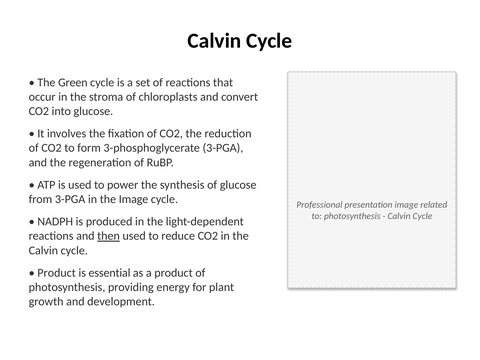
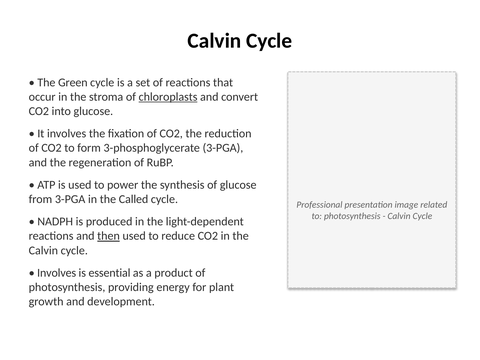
chloroplasts underline: none -> present (168, 97)
the Image: Image -> Called (134, 199)
Product: Product -> Involves (57, 273)
